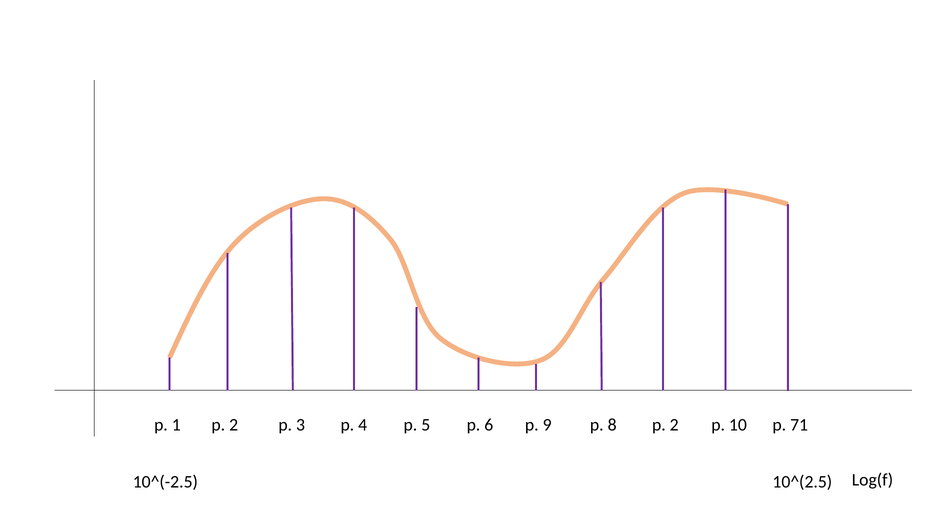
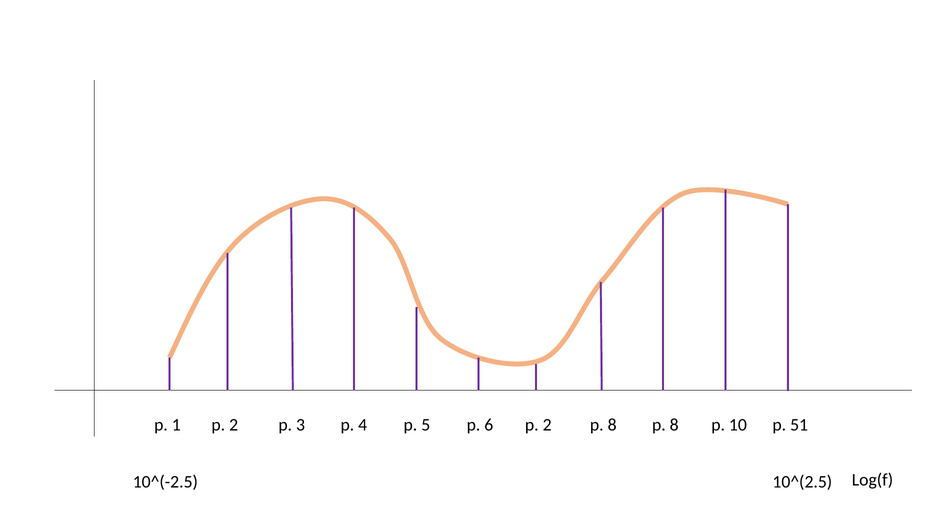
6 p 9: 9 -> 2 (547, 424)
8 p 2: 2 -> 8 (674, 424)
71: 71 -> 51 (799, 424)
